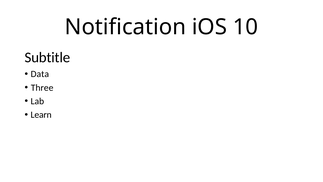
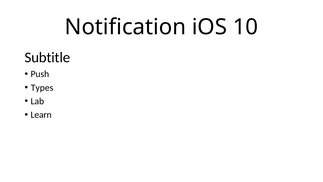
Data: Data -> Push (40, 74)
Three: Three -> Types (42, 88)
